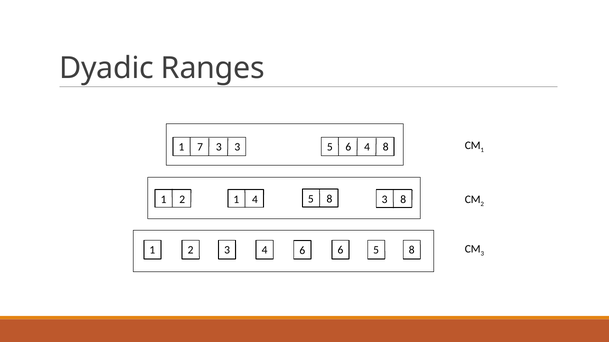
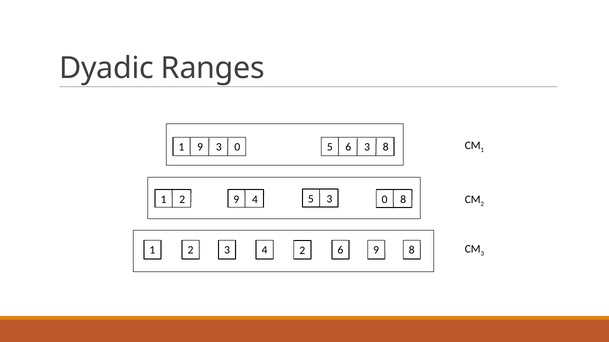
1 7: 7 -> 9 (200, 147)
3 3: 3 -> 0 (237, 147)
6 4: 4 -> 3 (367, 147)
8: 8 -> 3 (329, 199)
2 1: 1 -> 9 (236, 200)
4 3: 3 -> 0 (385, 200)
6: 6 -> 2 (302, 251)
6 5: 5 -> 9 (376, 251)
